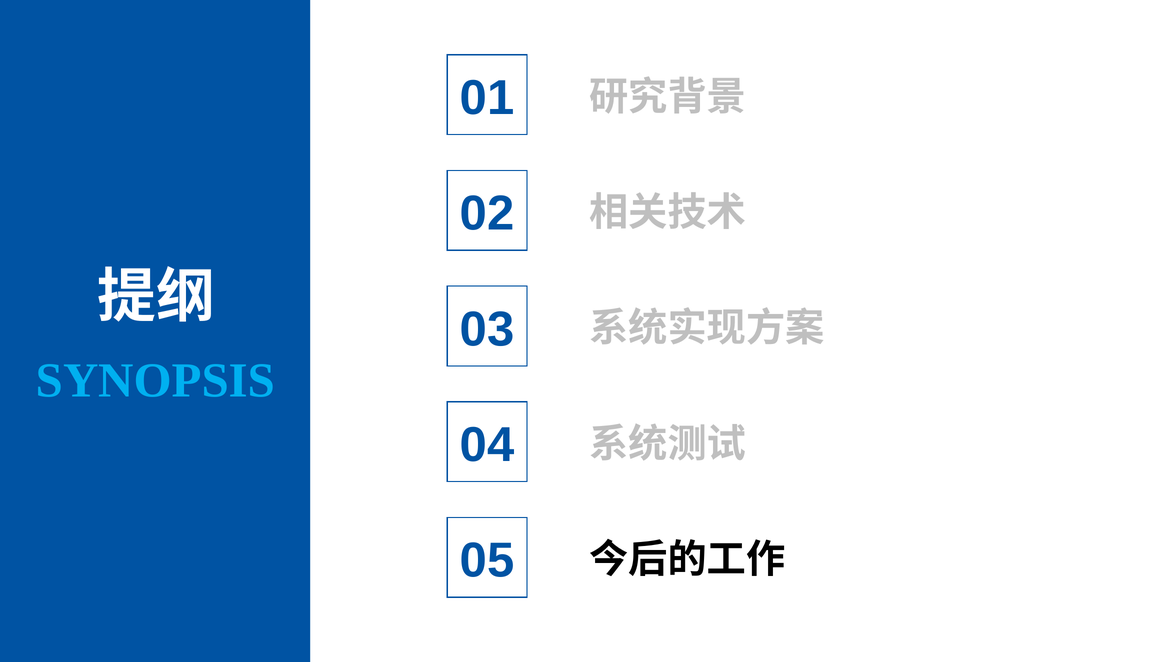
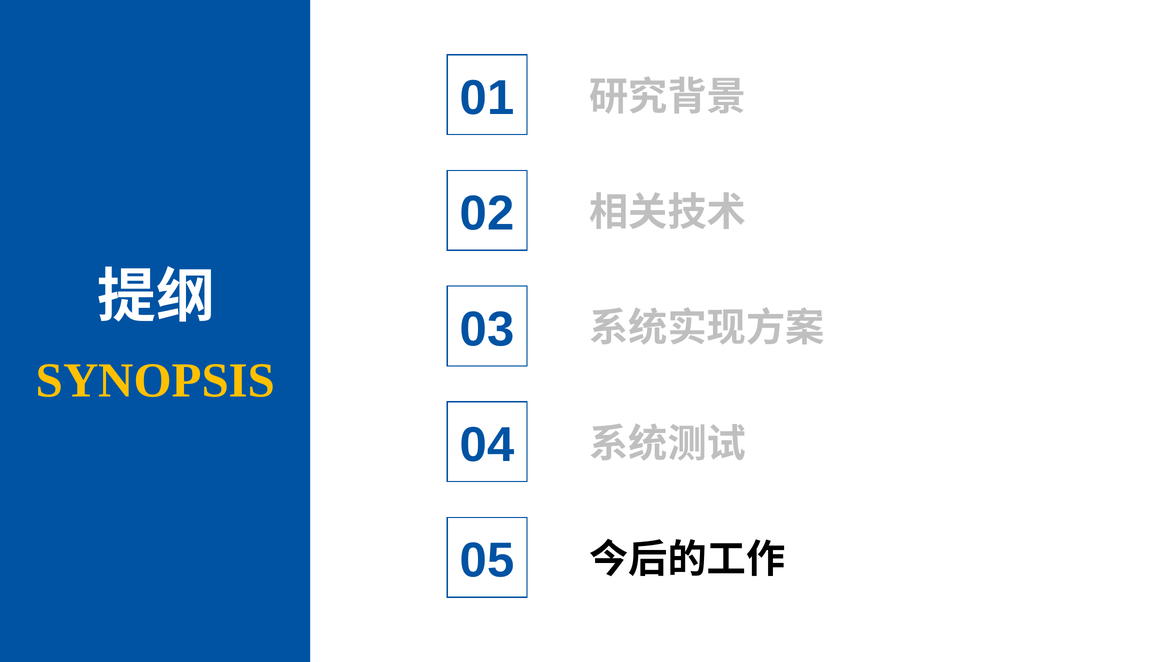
SYNOPSIS colour: light blue -> yellow (156, 380)
